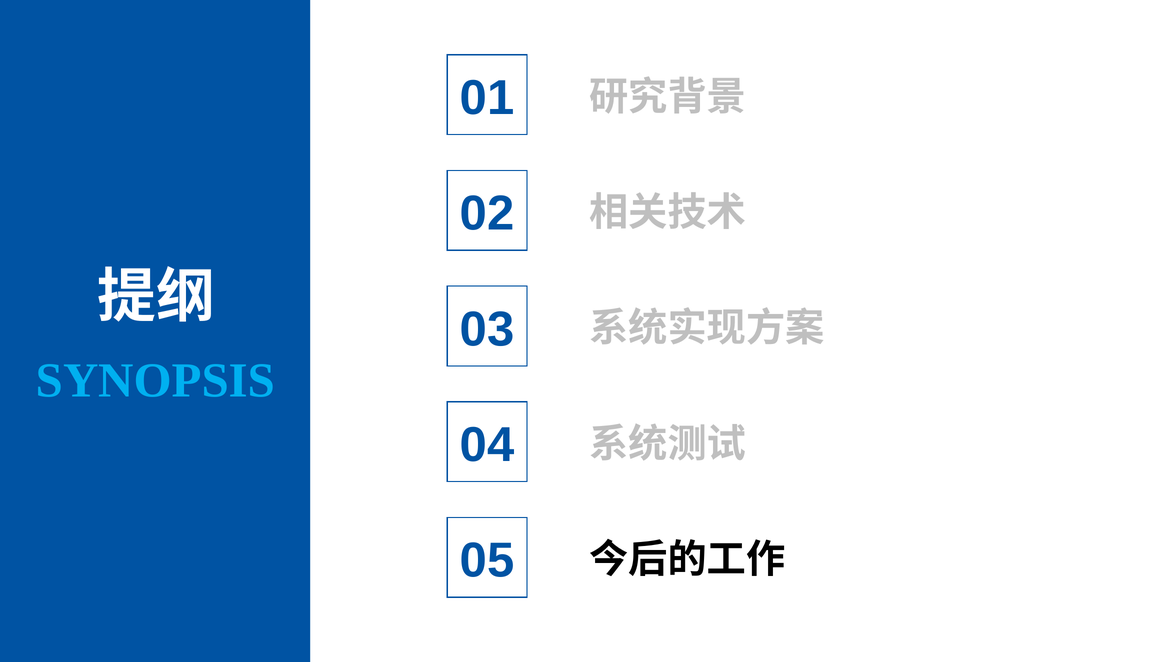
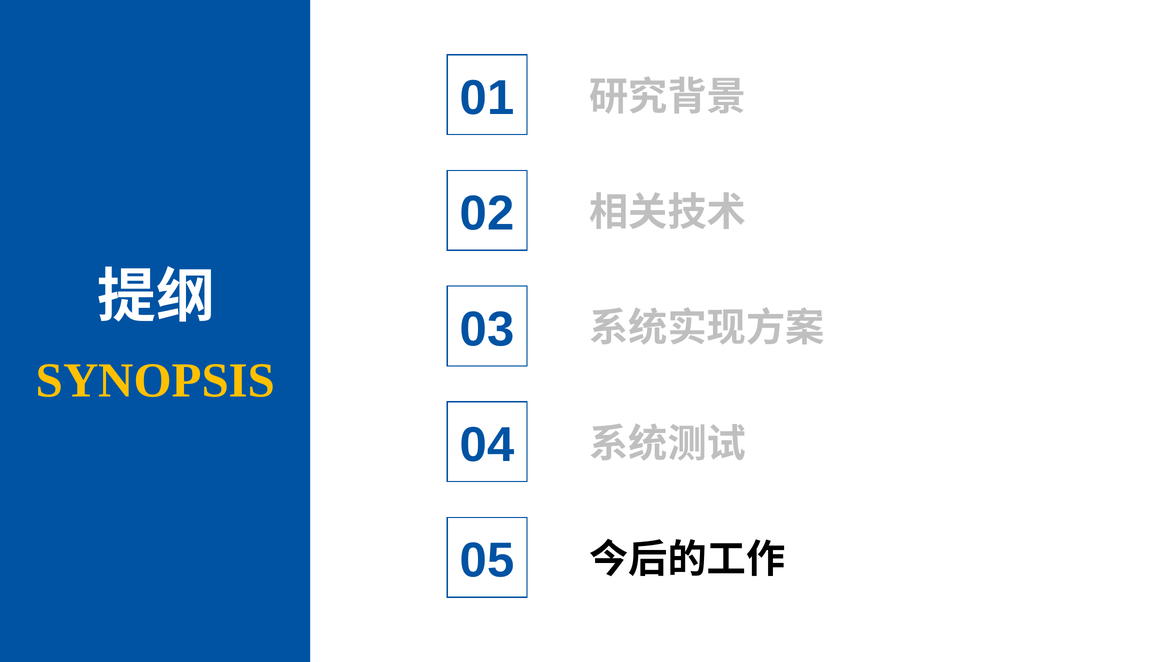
SYNOPSIS colour: light blue -> yellow (156, 380)
